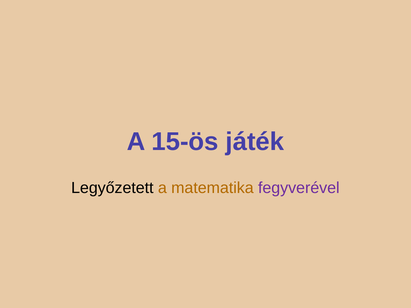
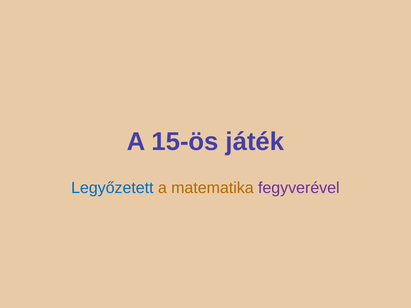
Legyőzetett colour: black -> blue (112, 188)
